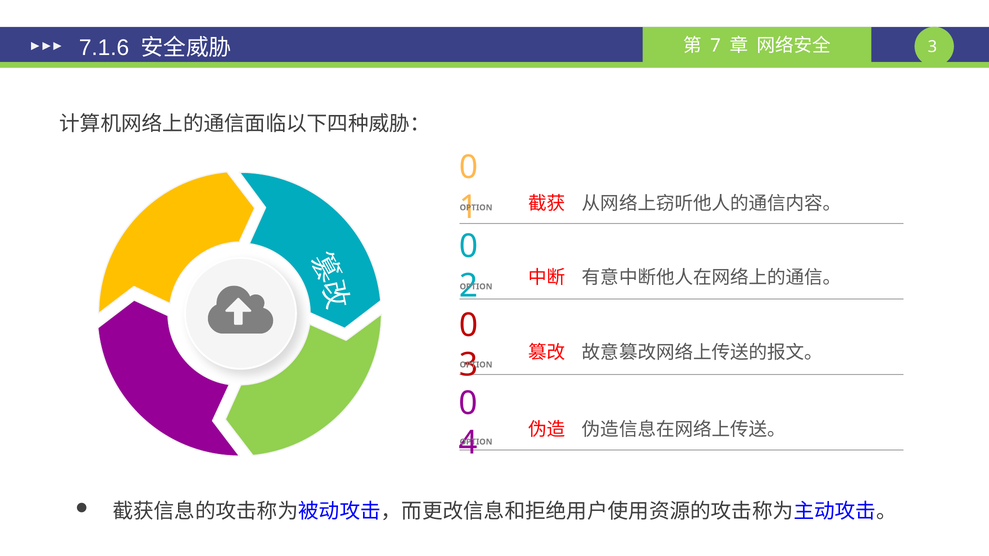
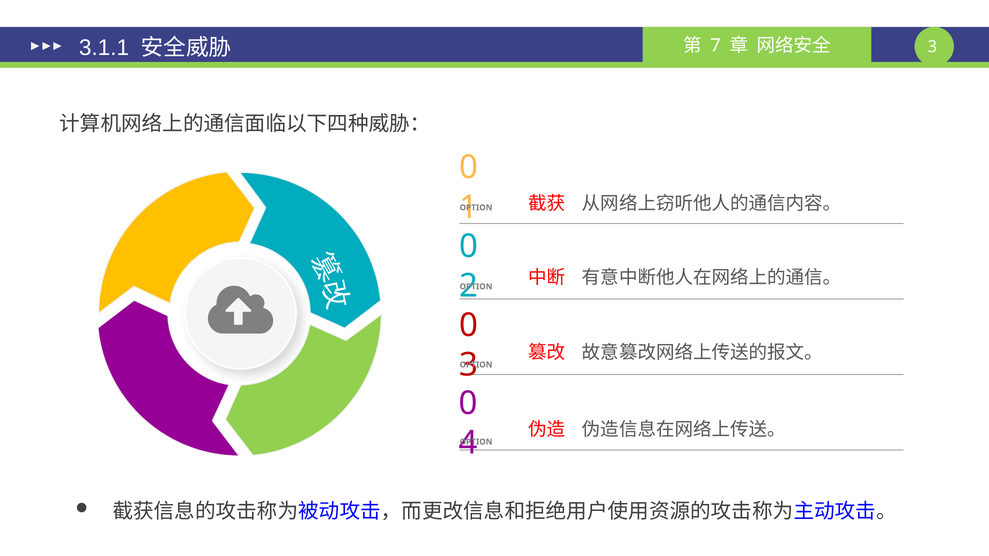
7.1.6: 7.1.6 -> 3.1.1 (104, 48)
